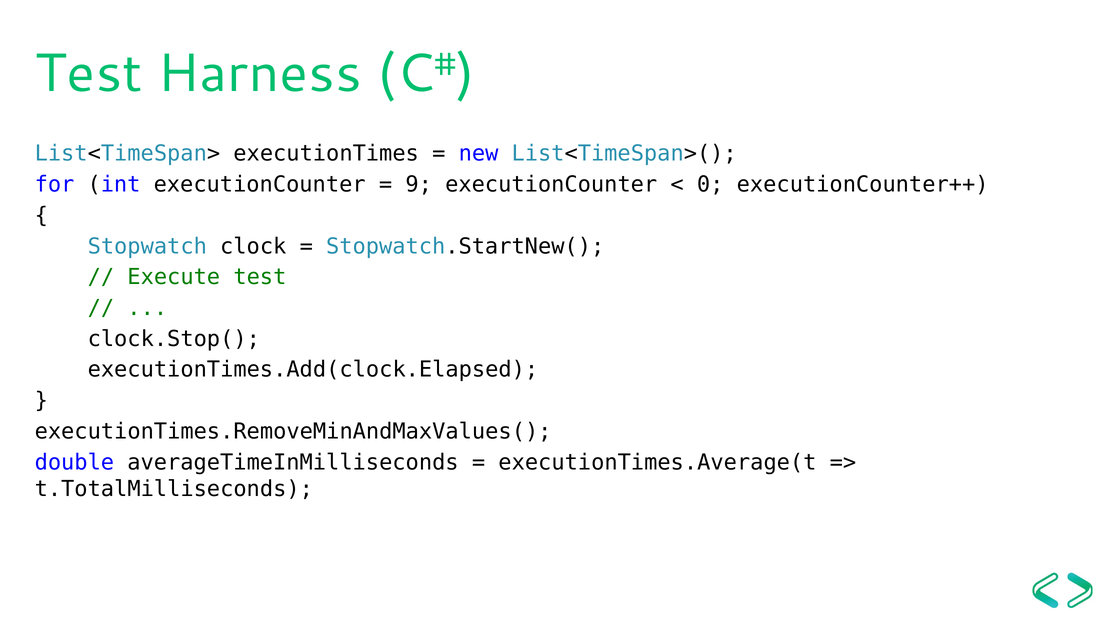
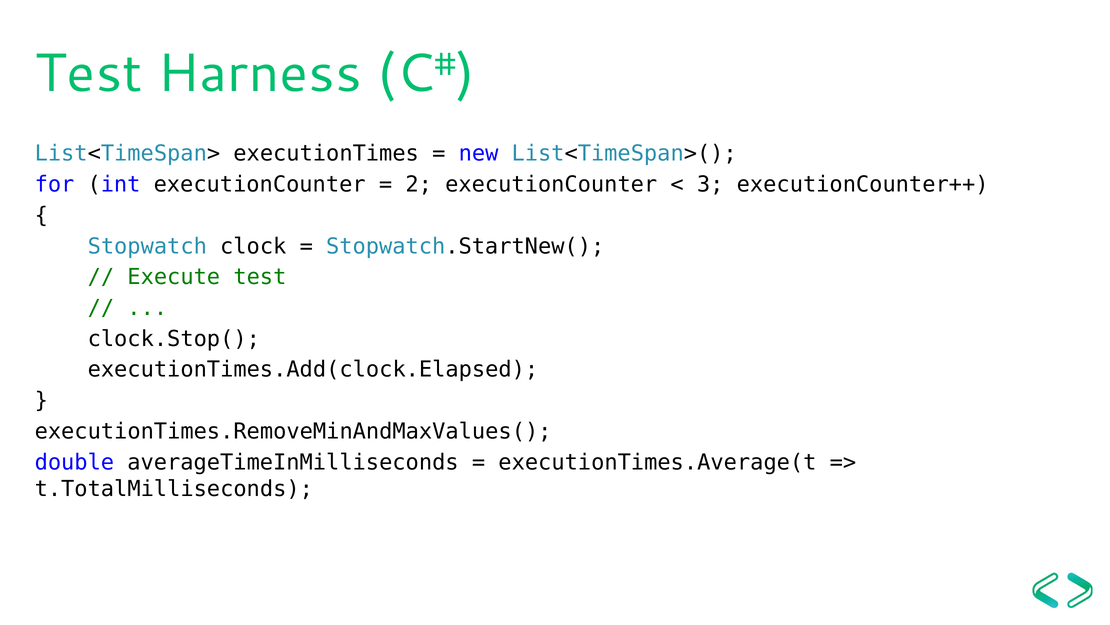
9: 9 -> 2 (419, 184)
0: 0 -> 3 (710, 184)
